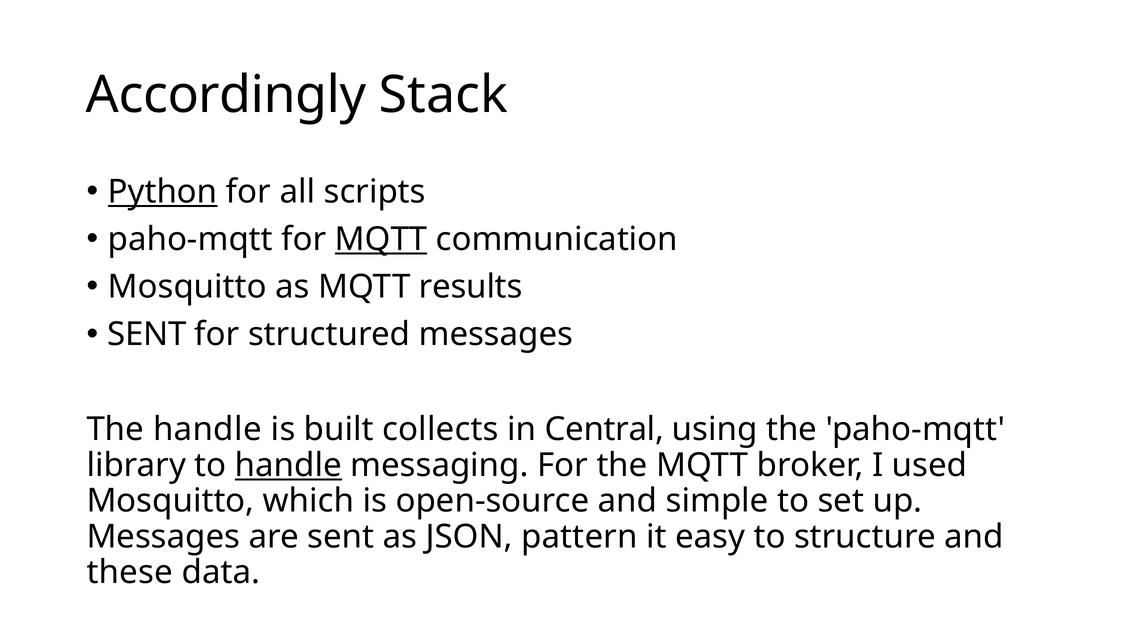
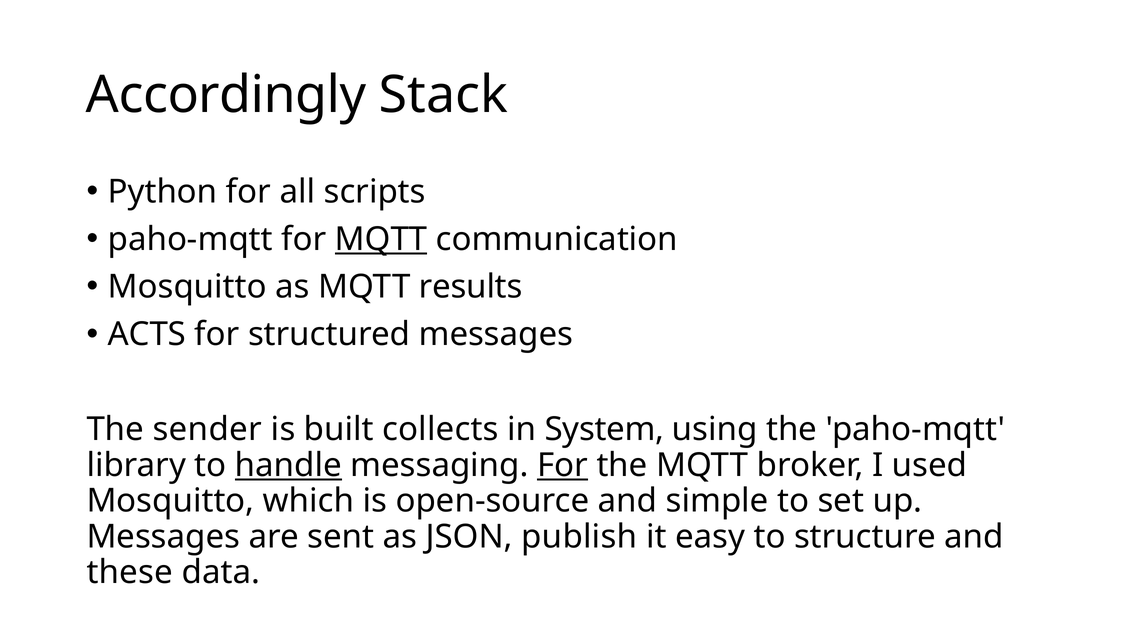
Python underline: present -> none (163, 192)
SENT: SENT -> ACTS (147, 335)
The handle: handle -> sender (207, 430)
Central: Central -> System (604, 430)
For underline: none -> present (563, 466)
pattern: pattern -> publish (579, 537)
